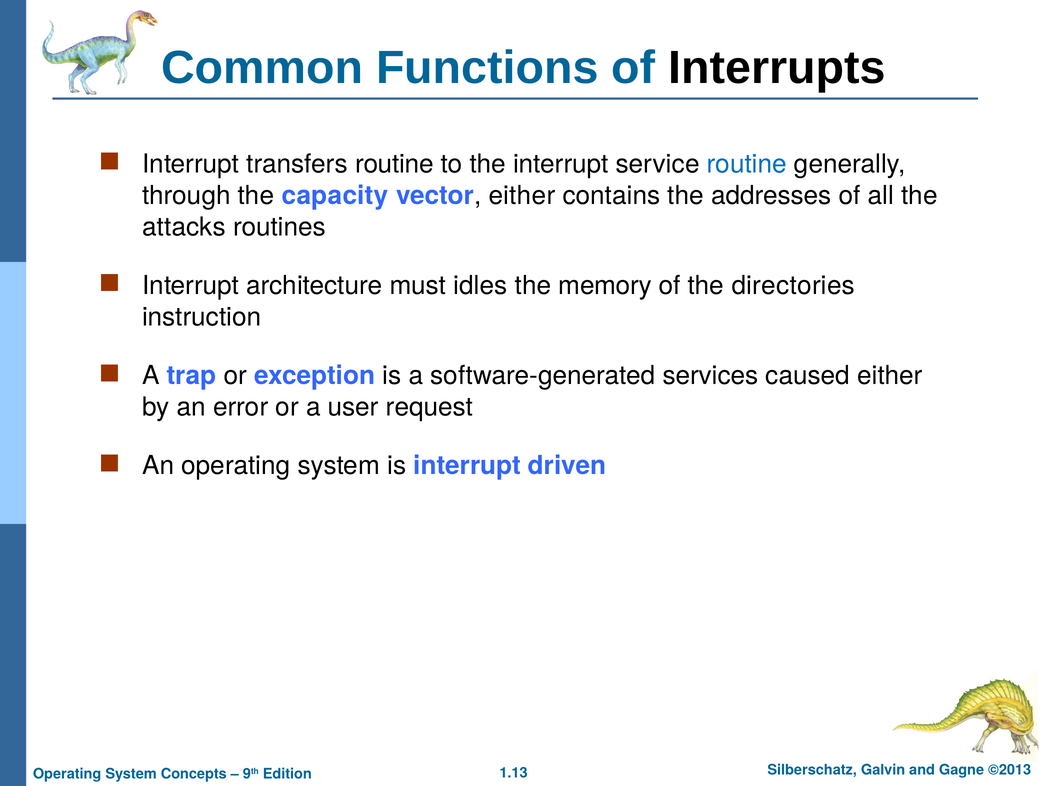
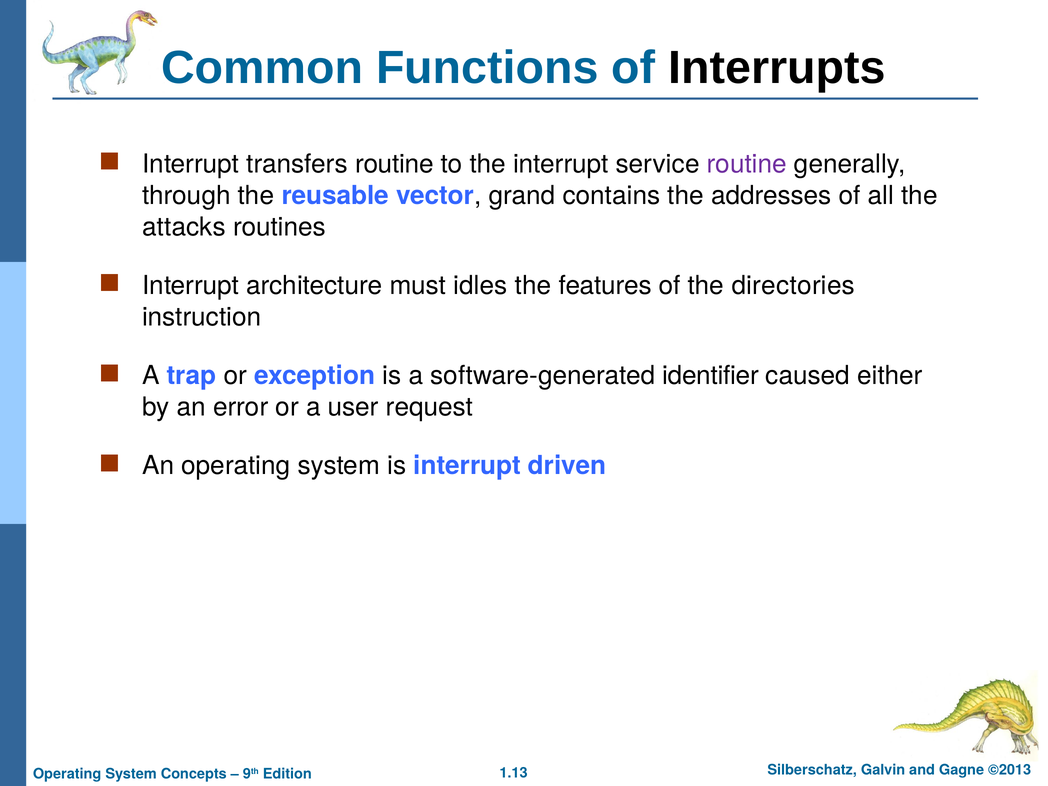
routine colour: blue -> purple (747, 164)
capacity: capacity -> reusable (335, 196)
vector either: either -> grand (522, 196)
memory: memory -> features (605, 286)
services: services -> identifier (711, 376)
